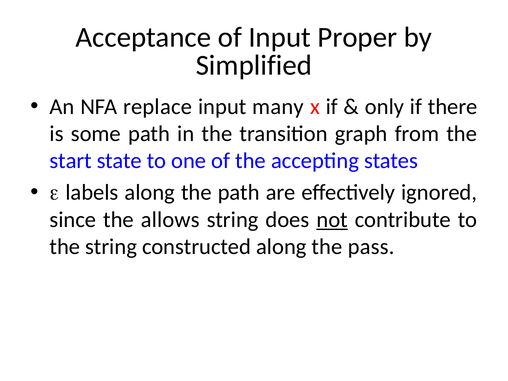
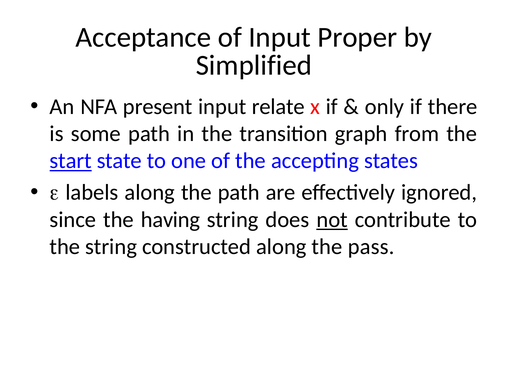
replace: replace -> present (158, 107)
many: many -> relate (278, 107)
start underline: none -> present (71, 161)
allows: allows -> having (170, 220)
